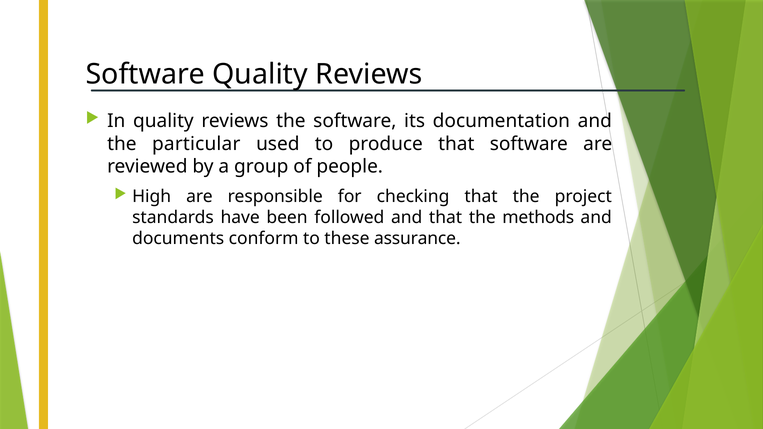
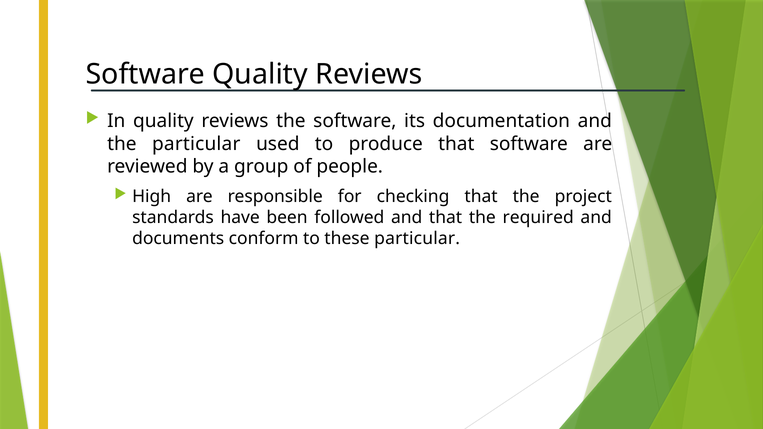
methods: methods -> required (538, 217)
these assurance: assurance -> particular (417, 238)
